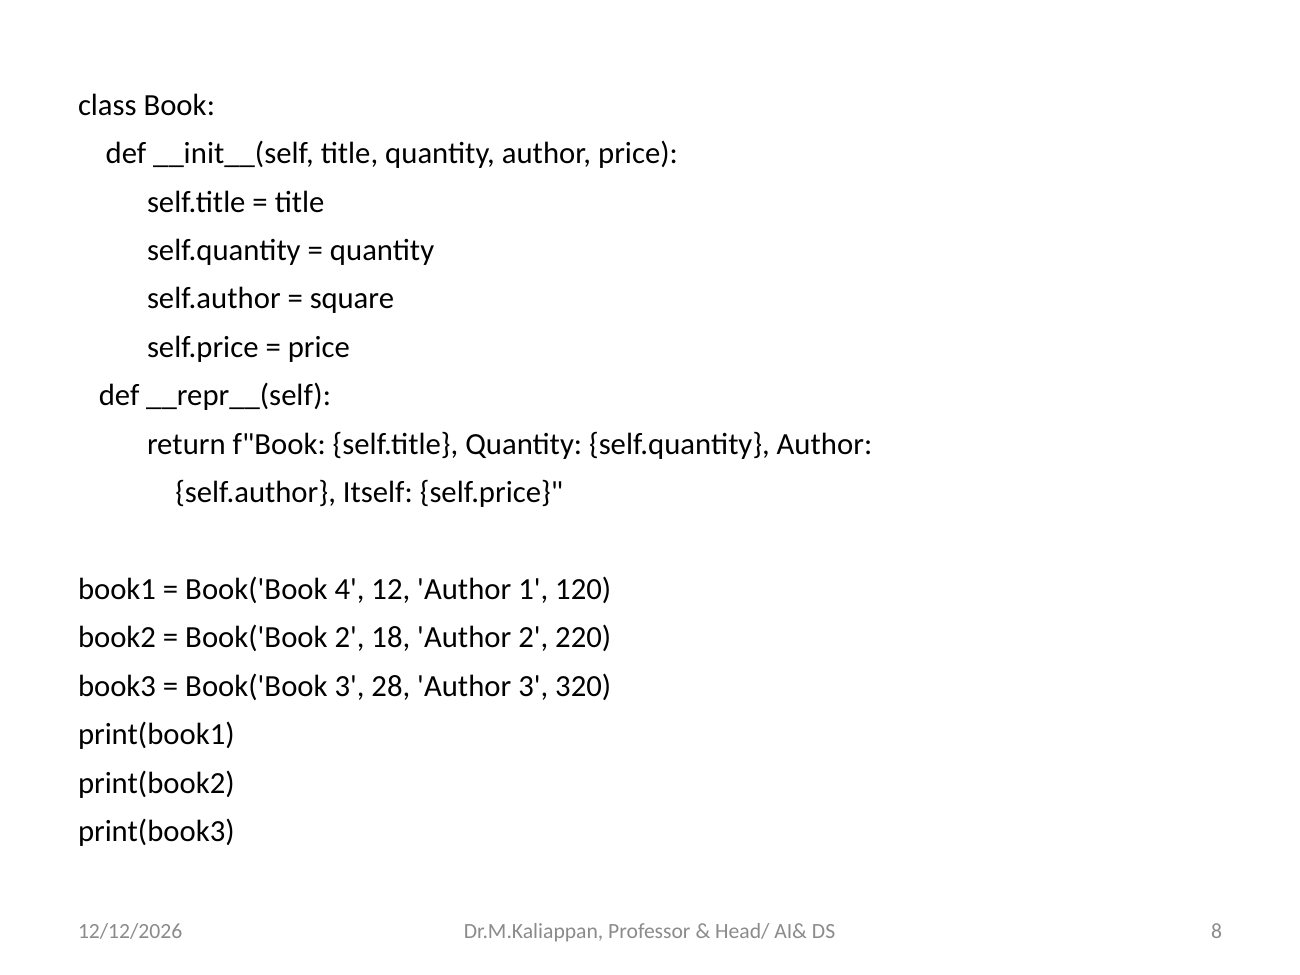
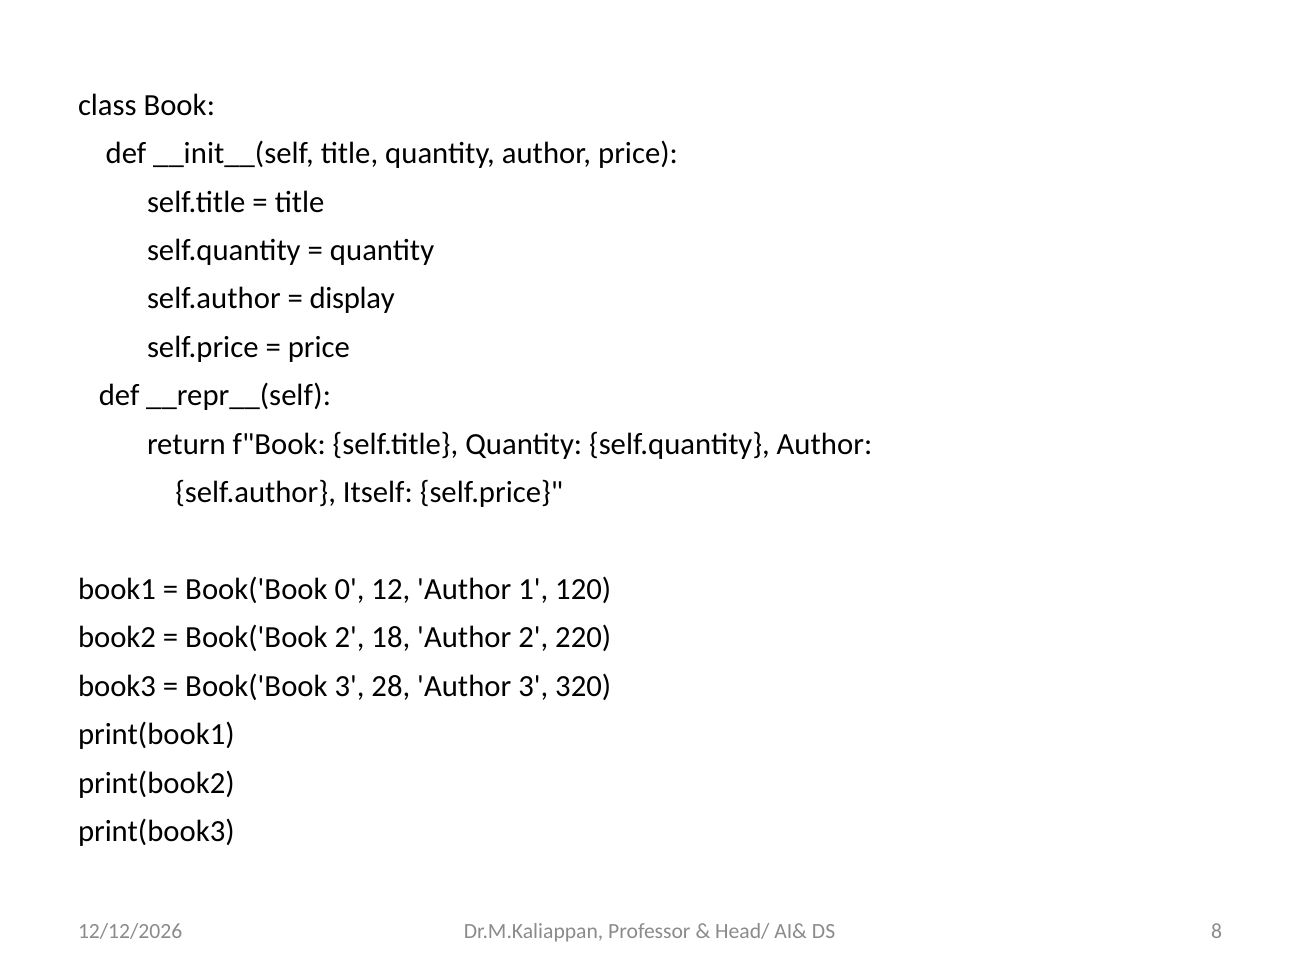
square: square -> display (352, 299)
4: 4 -> 0 (350, 589)
